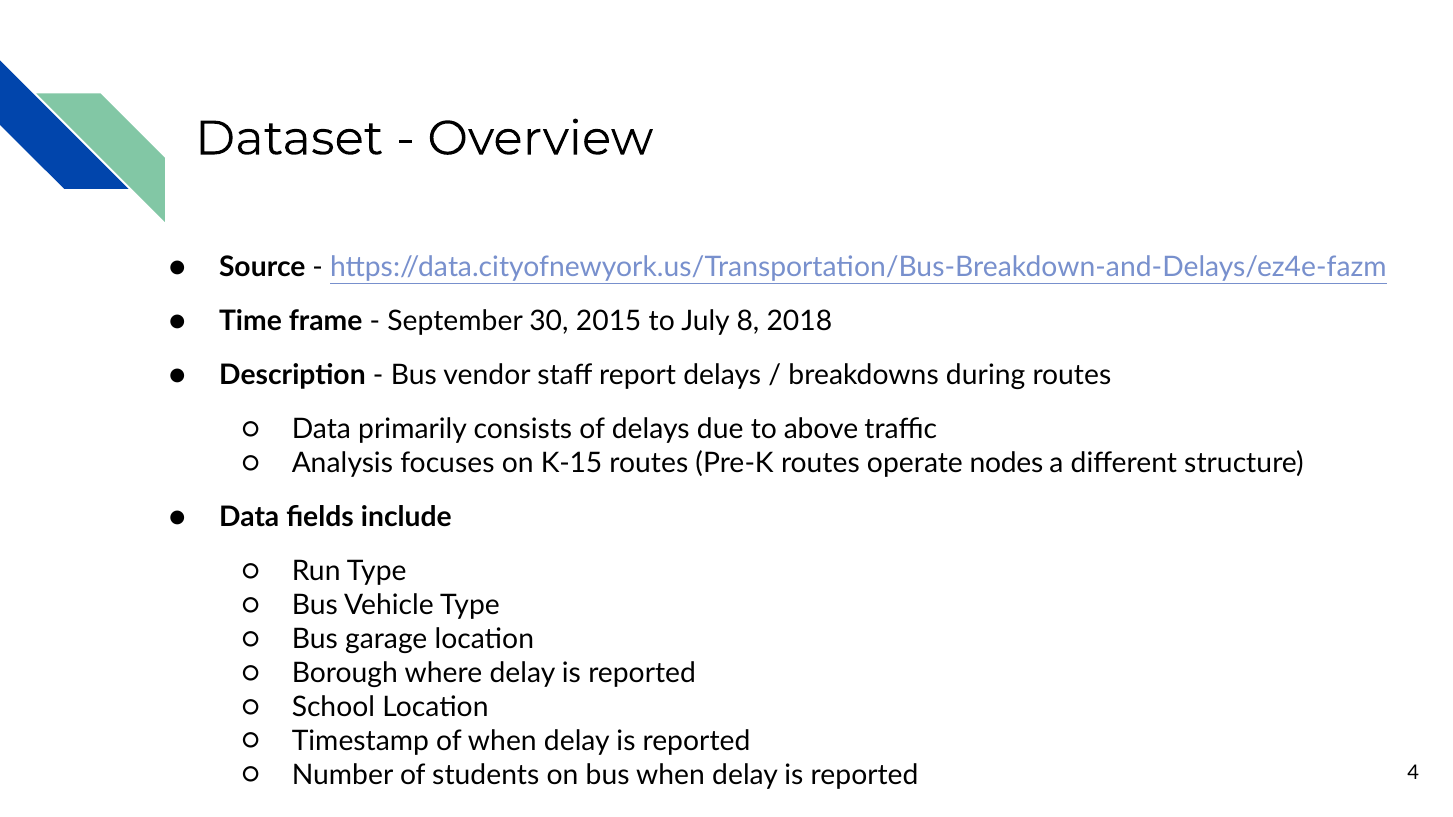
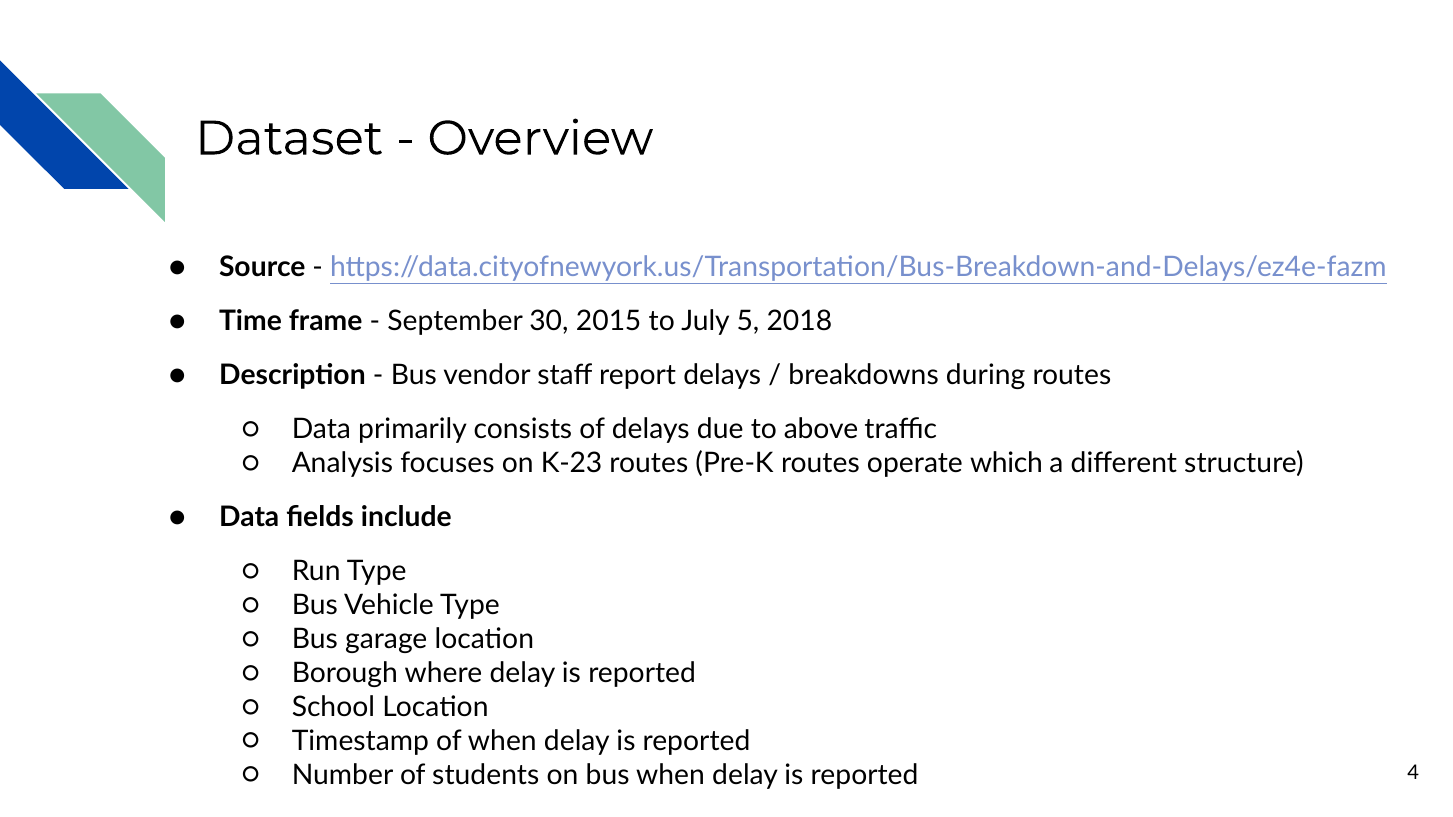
8: 8 -> 5 (748, 321)
K-15: K-15 -> K-23 (572, 463)
nodes: nodes -> which (1007, 463)
